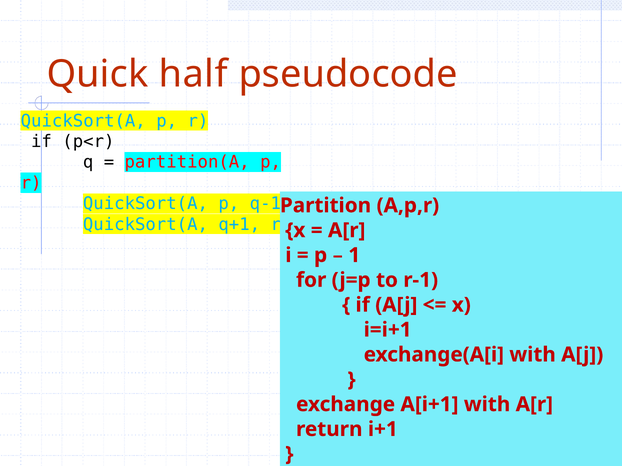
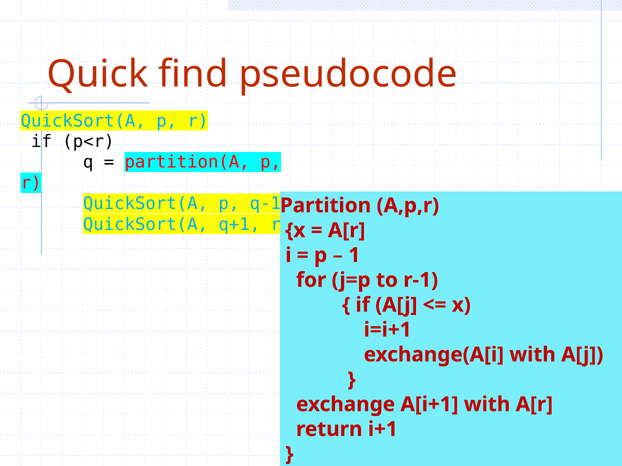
half: half -> find (193, 74)
